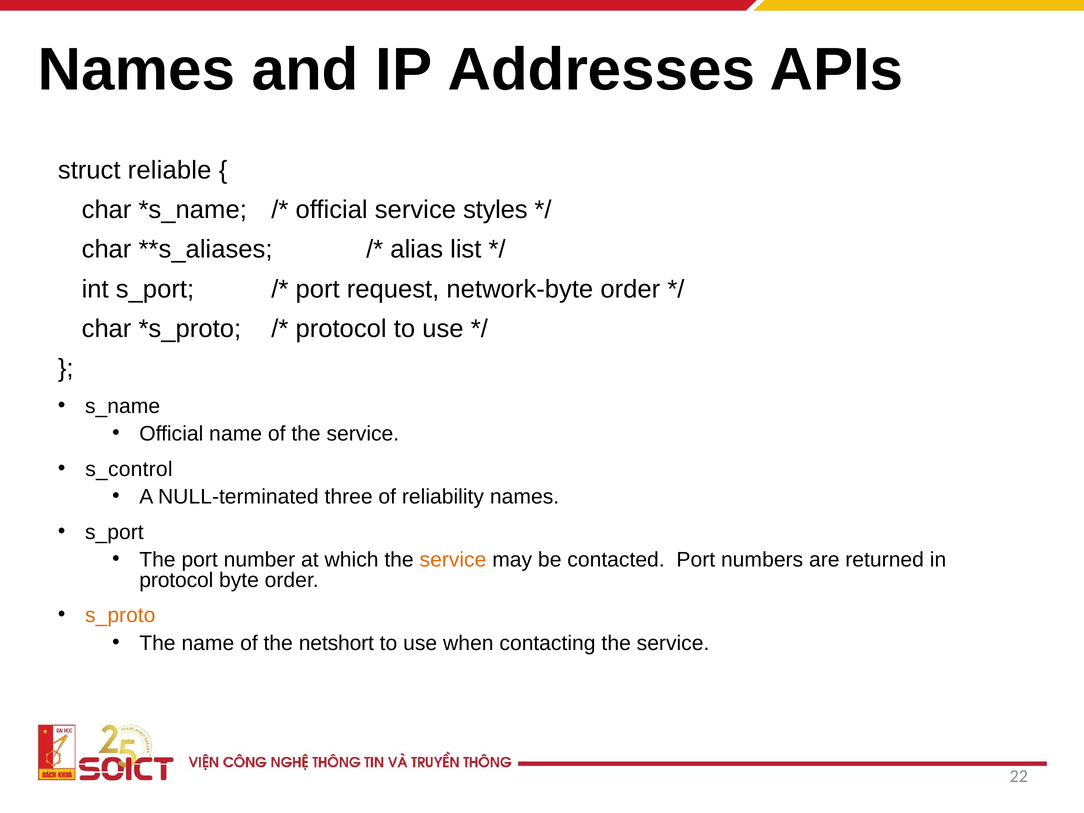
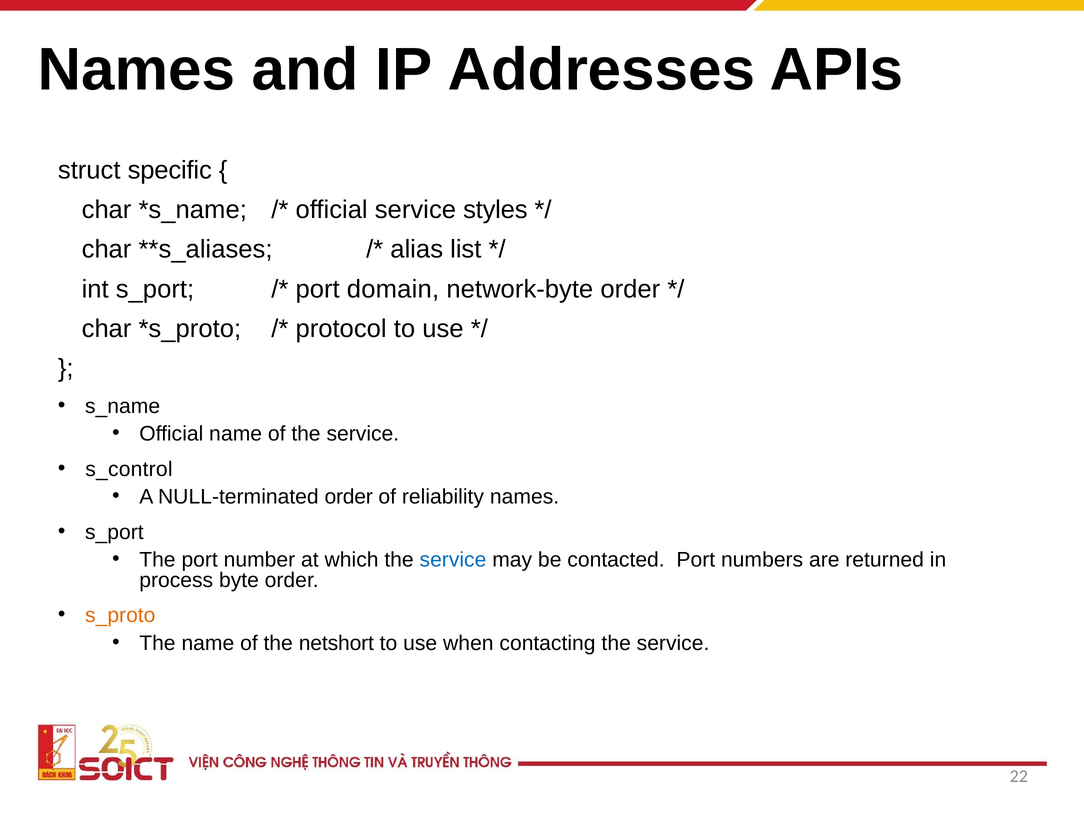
reliable: reliable -> specific (170, 170)
request: request -> domain (393, 289)
NULL-terminated three: three -> order (349, 497)
service colour: orange -> blue (453, 560)
protocol: protocol -> process (176, 580)
